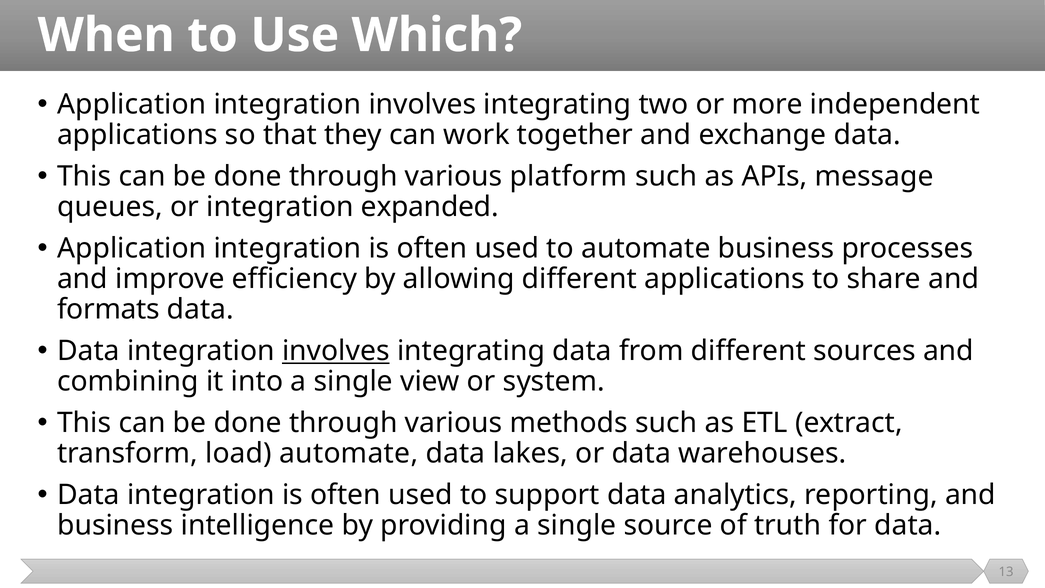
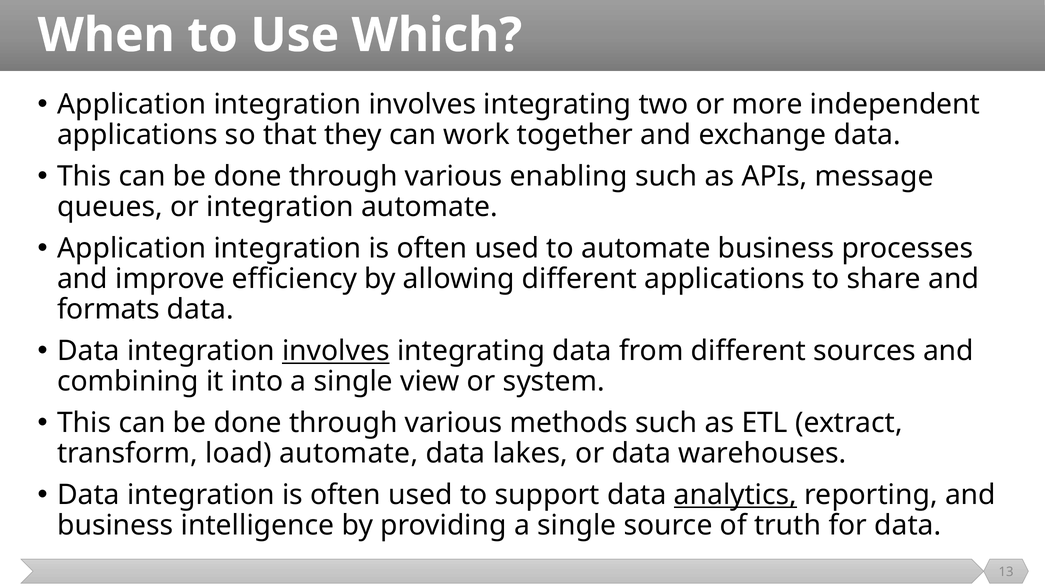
platform: platform -> enabling (569, 176)
integration expanded: expanded -> automate (430, 207)
analytics underline: none -> present (735, 495)
